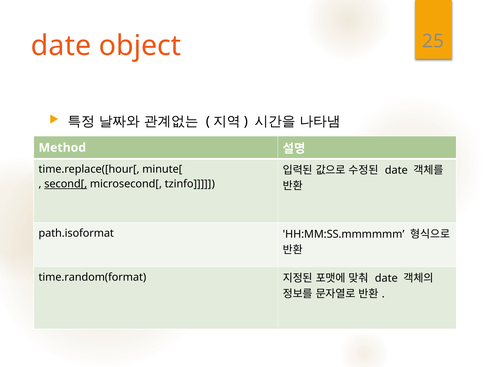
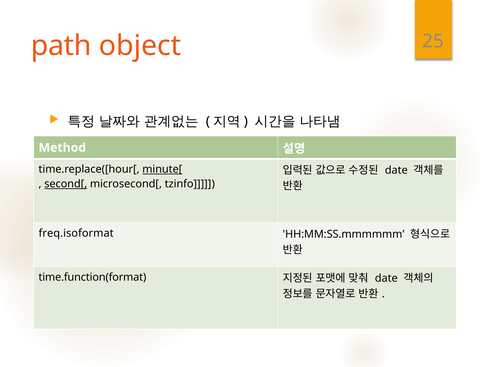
date: date -> path (61, 46)
minute[ underline: none -> present (162, 169)
path.isoformat: path.isoformat -> freq.isoformat (76, 234)
time.random(format: time.random(format -> time.function(format (92, 278)
